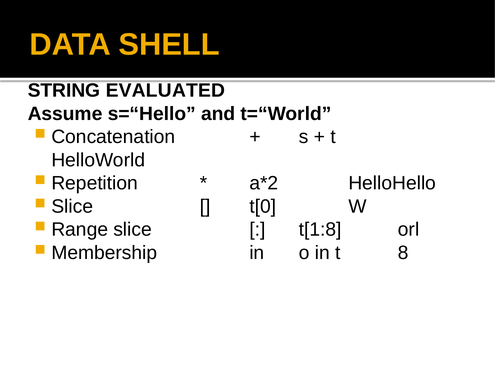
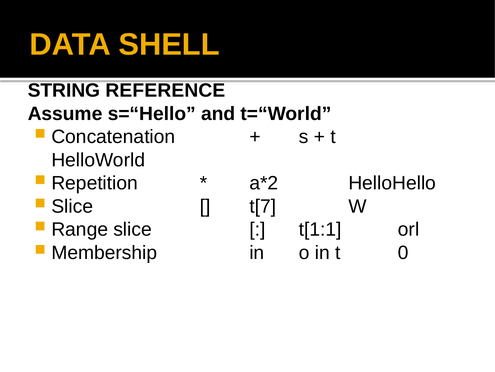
EVALUATED: EVALUATED -> REFERENCE (165, 90)
t[0: t[0 -> t[7 (263, 206)
t[1:8: t[1:8 -> t[1:1 (320, 229)
8: 8 -> 0 (403, 252)
